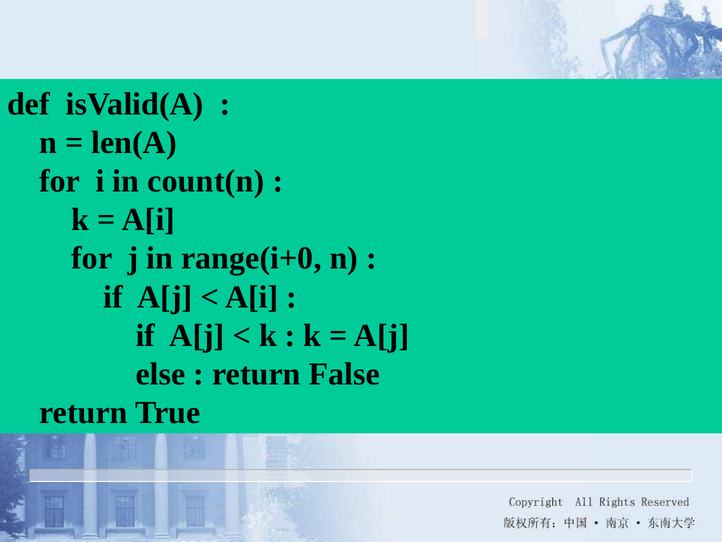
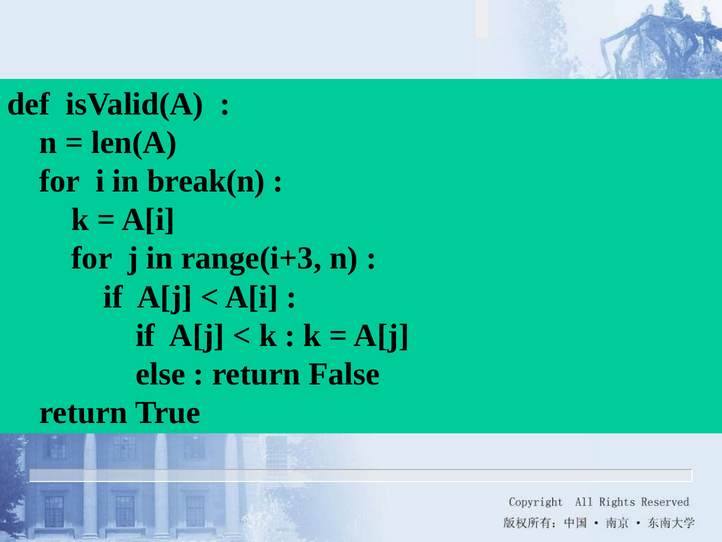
count(n: count(n -> break(n (206, 181)
range(i+0: range(i+0 -> range(i+3 (251, 258)
